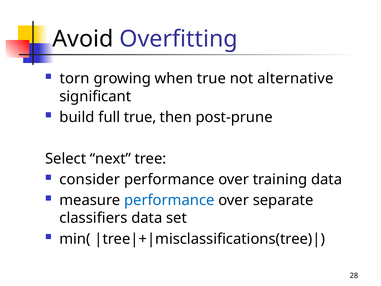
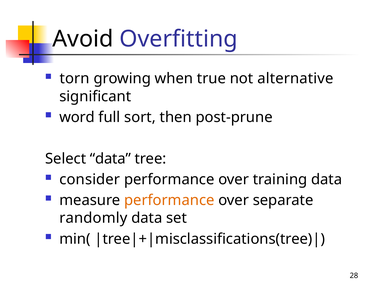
build: build -> word (77, 117)
full true: true -> sort (140, 117)
Select next: next -> data (110, 159)
performance colour: blue -> orange (169, 200)
classifiers: classifiers -> randomly (93, 218)
